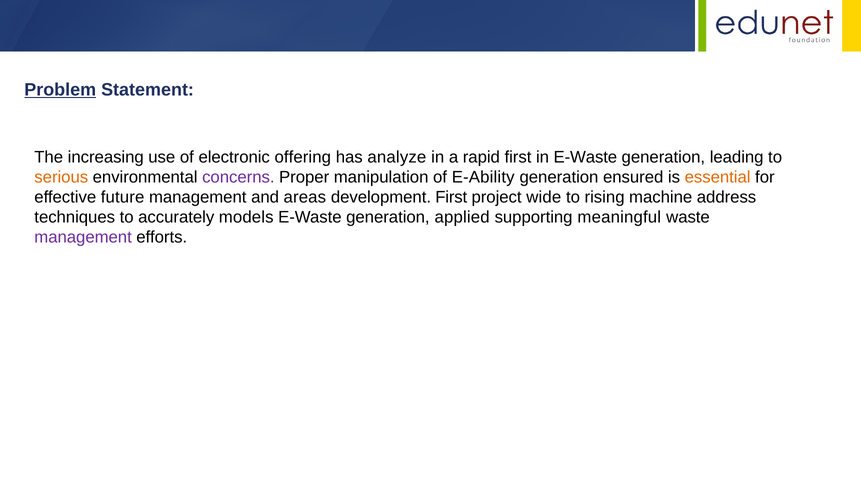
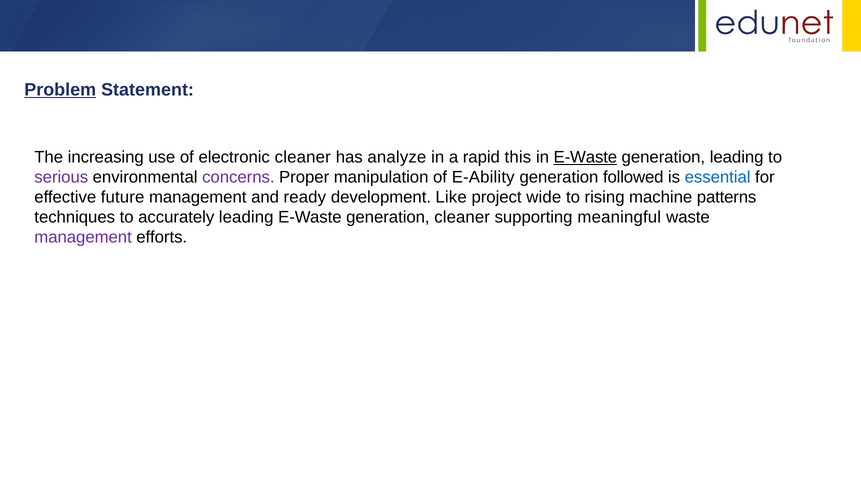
electronic offering: offering -> cleaner (303, 157)
rapid first: first -> this (518, 157)
E-Waste underline: none -> present (585, 157)
serious colour: orange -> purple (61, 177)
ensured: ensured -> followed (633, 177)
essential colour: orange -> blue (718, 177)
areas: areas -> ready (305, 197)
development First: First -> Like (451, 197)
address: address -> patterns (727, 197)
accurately models: models -> leading (246, 217)
generation applied: applied -> cleaner (462, 217)
